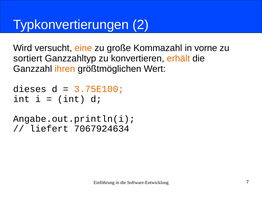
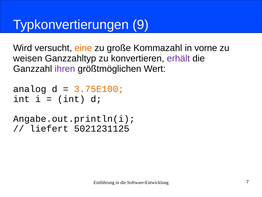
2: 2 -> 9 (141, 25)
sortiert: sortiert -> weisen (28, 58)
erhält colour: orange -> purple (178, 58)
ihren colour: orange -> purple (65, 69)
dieses: dieses -> analog (30, 89)
7067924634: 7067924634 -> 5021231125 (102, 128)
